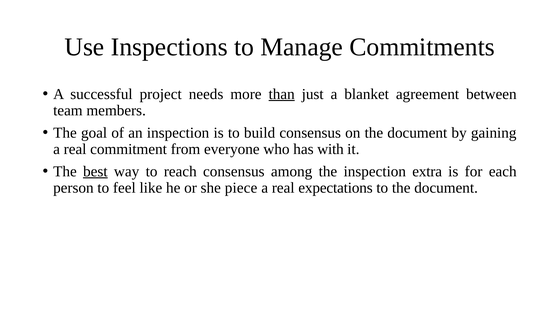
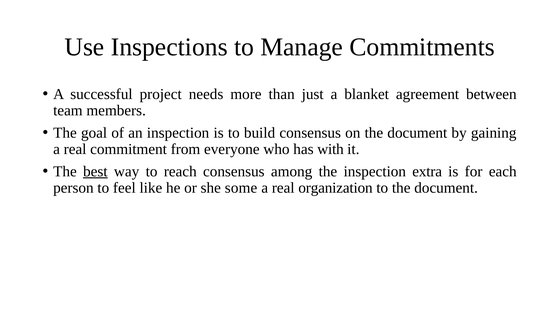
than underline: present -> none (282, 94)
piece: piece -> some (241, 188)
expectations: expectations -> organization (336, 188)
